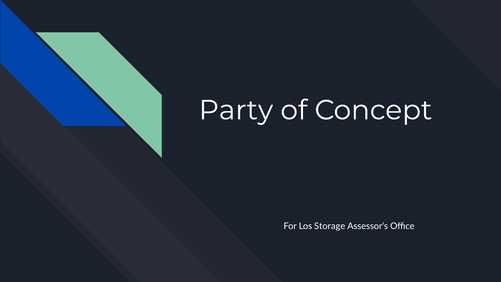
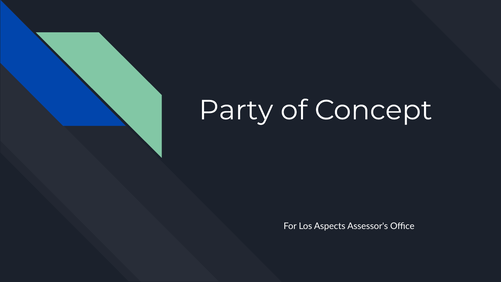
Storage: Storage -> Aspects (330, 226)
